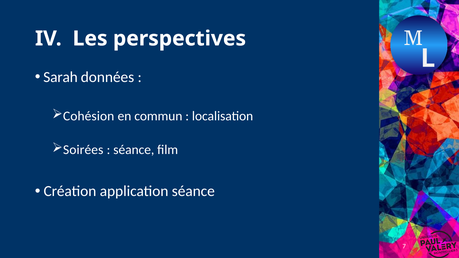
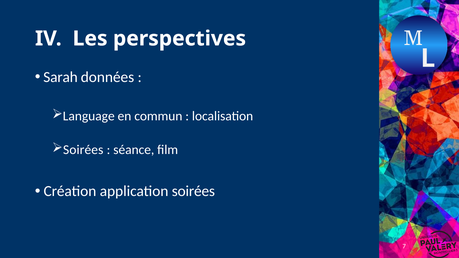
Cohésion: Cohésion -> Language (89, 116)
application séance: séance -> soirées (193, 191)
